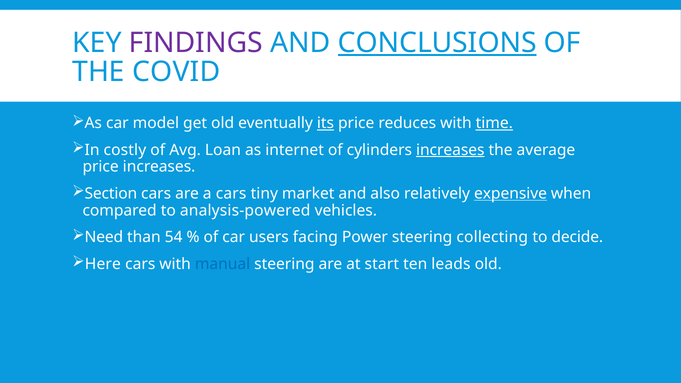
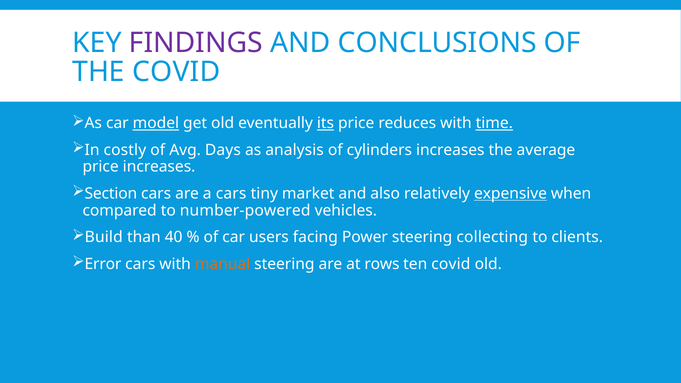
CONCLUSIONS underline: present -> none (437, 43)
model underline: none -> present (156, 123)
Loan: Loan -> Days (223, 150)
internet: internet -> analysis (295, 150)
increases underline: present -> none (450, 150)
analysis-powered: analysis-powered -> number-powered (245, 210)
Need: Need -> Build (104, 237)
54: 54 -> 40 (174, 237)
decide: decide -> clients (577, 237)
Here: Here -> Error (103, 264)
manual colour: blue -> orange (223, 264)
start: start -> rows (382, 264)
ten leads: leads -> covid (451, 264)
